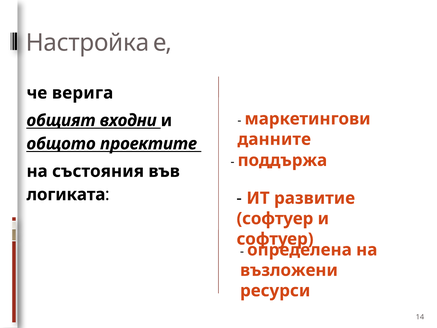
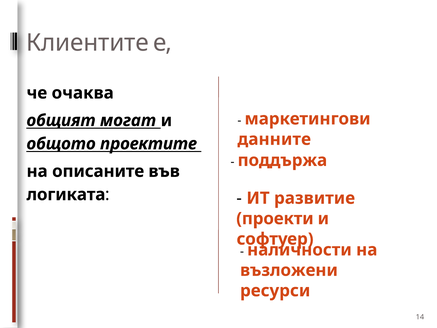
Настройка: Настройка -> Клиентите (87, 43)
верига: верига -> очаква (83, 93)
входни: входни -> могат (128, 120)
състояния: състояния -> описаните (98, 171)
софтуер: софтуер -> проекти (275, 218)
определена: определена -> наличности (299, 250)
